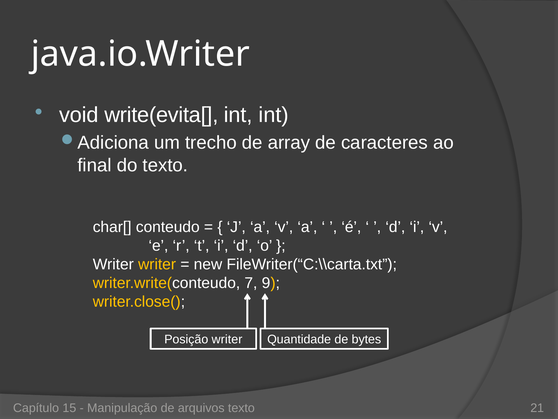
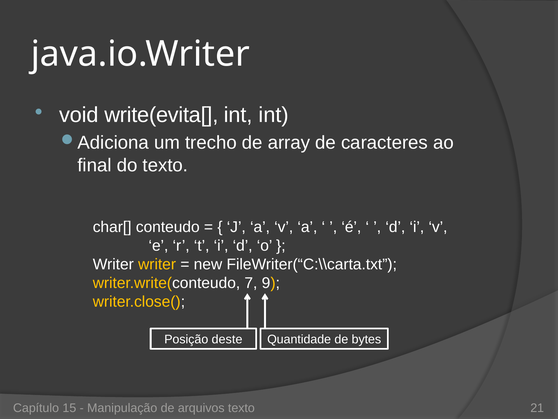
Posição writer: writer -> deste (227, 339)
